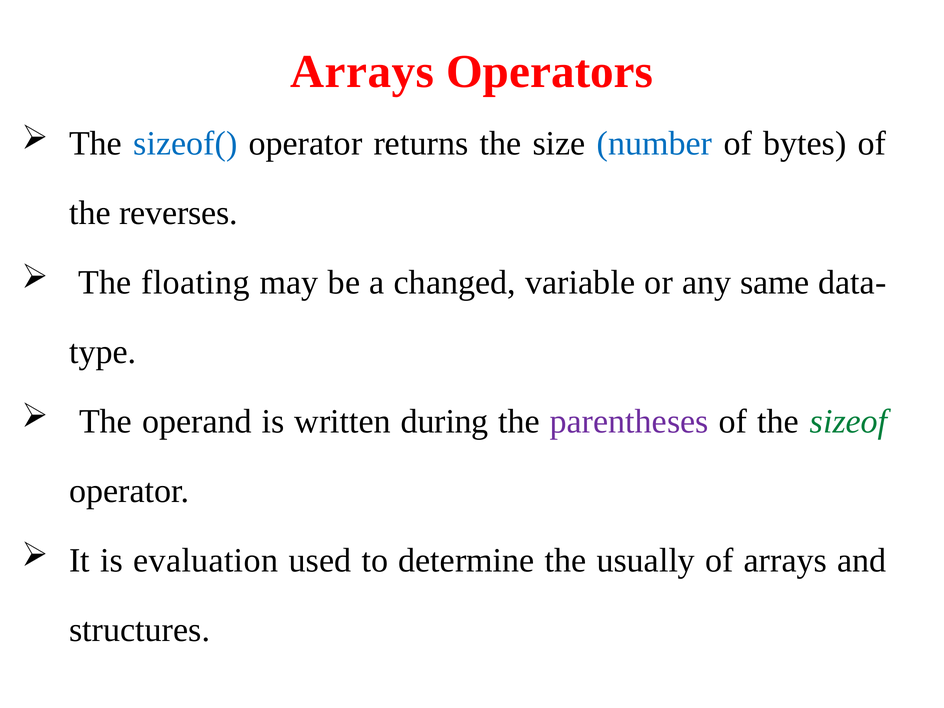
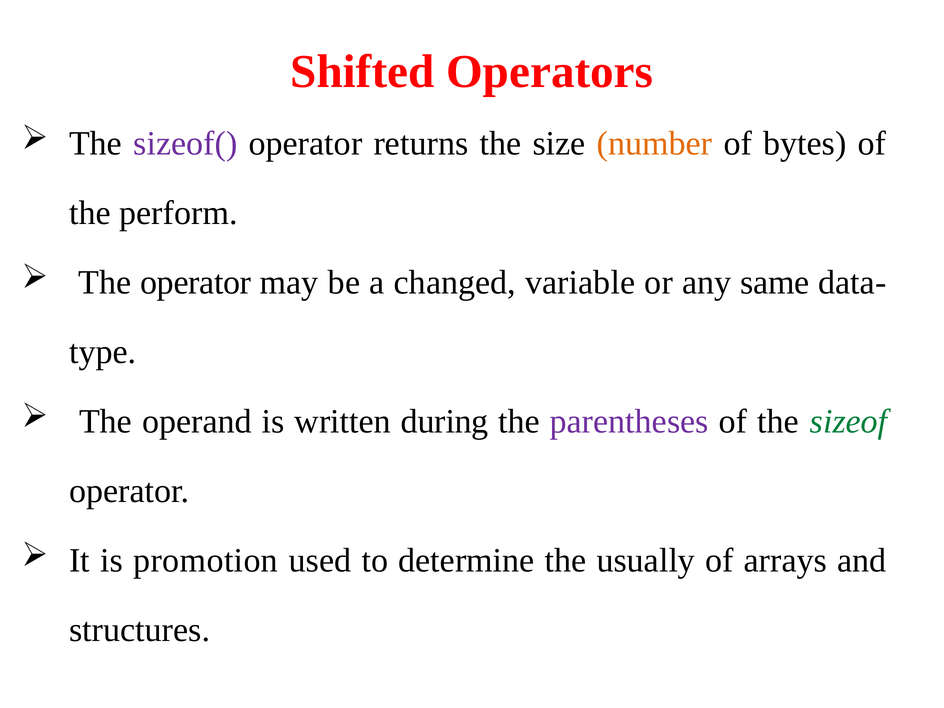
Arrays: Arrays -> Shifted (362, 72)
sizeof( colour: blue -> purple (185, 143)
number colour: blue -> orange (655, 143)
reverses: reverses -> perform (178, 213)
The floating: floating -> operator (196, 282)
evaluation: evaluation -> promotion (206, 560)
